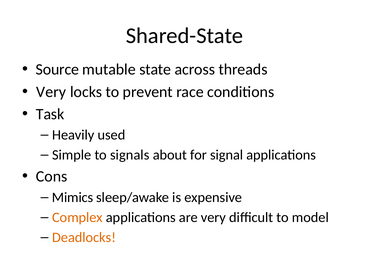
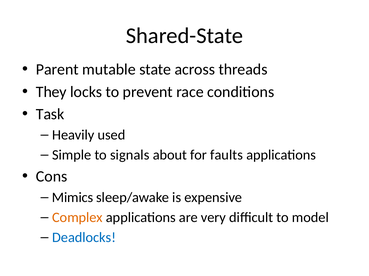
Source: Source -> Parent (57, 70)
Very: Very -> They (51, 92)
signal: signal -> faults (227, 155)
Deadlocks colour: orange -> blue (84, 238)
